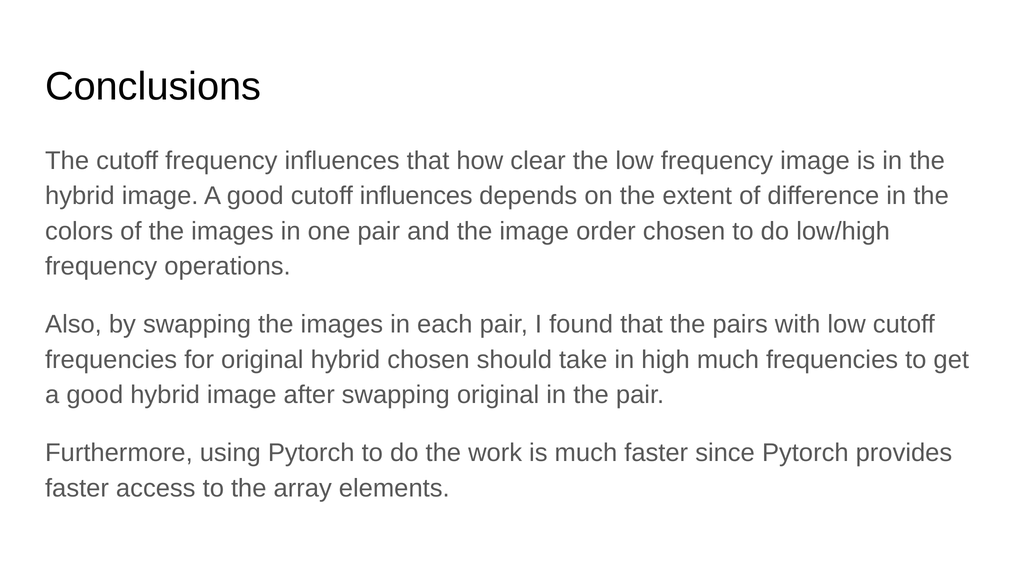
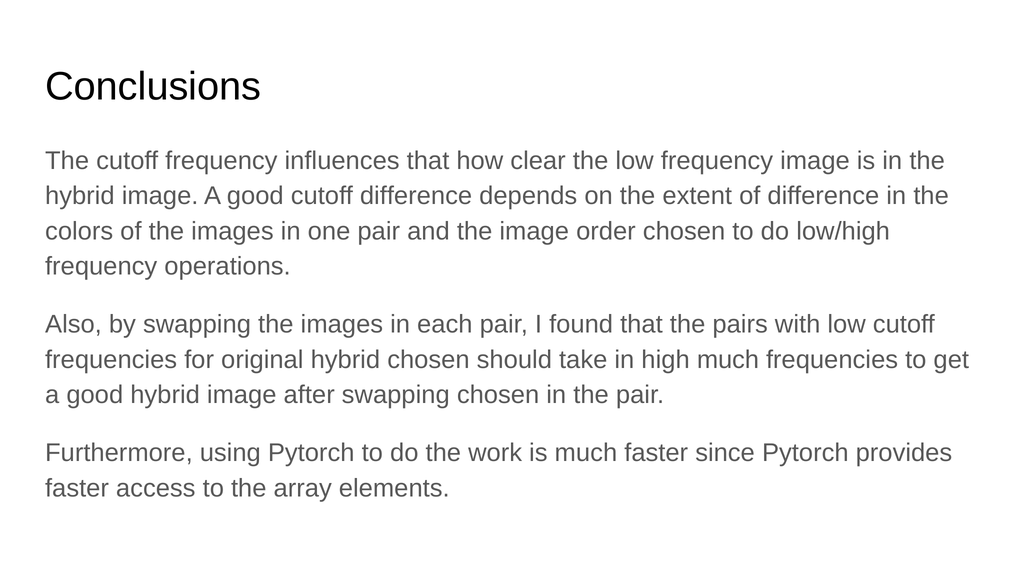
cutoff influences: influences -> difference (416, 196)
swapping original: original -> chosen (498, 395)
